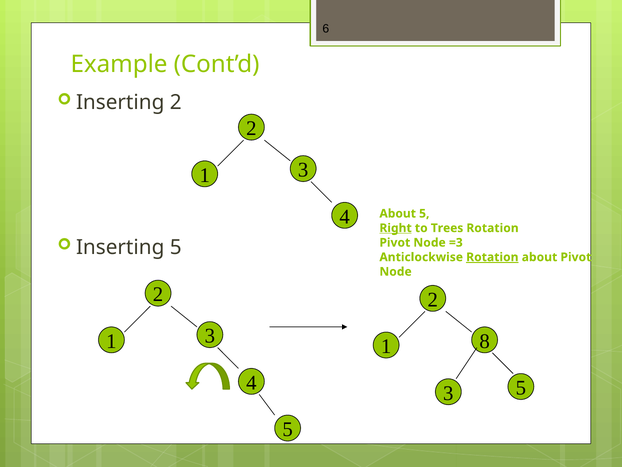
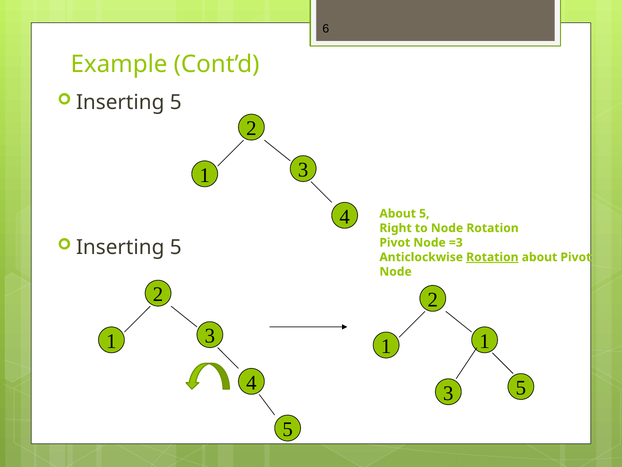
2: 2 -> 5 (176, 102)
Right underline: present -> none (396, 228)
to Trees: Trees -> Node (447, 228)
1 8: 8 -> 1 (485, 341)
